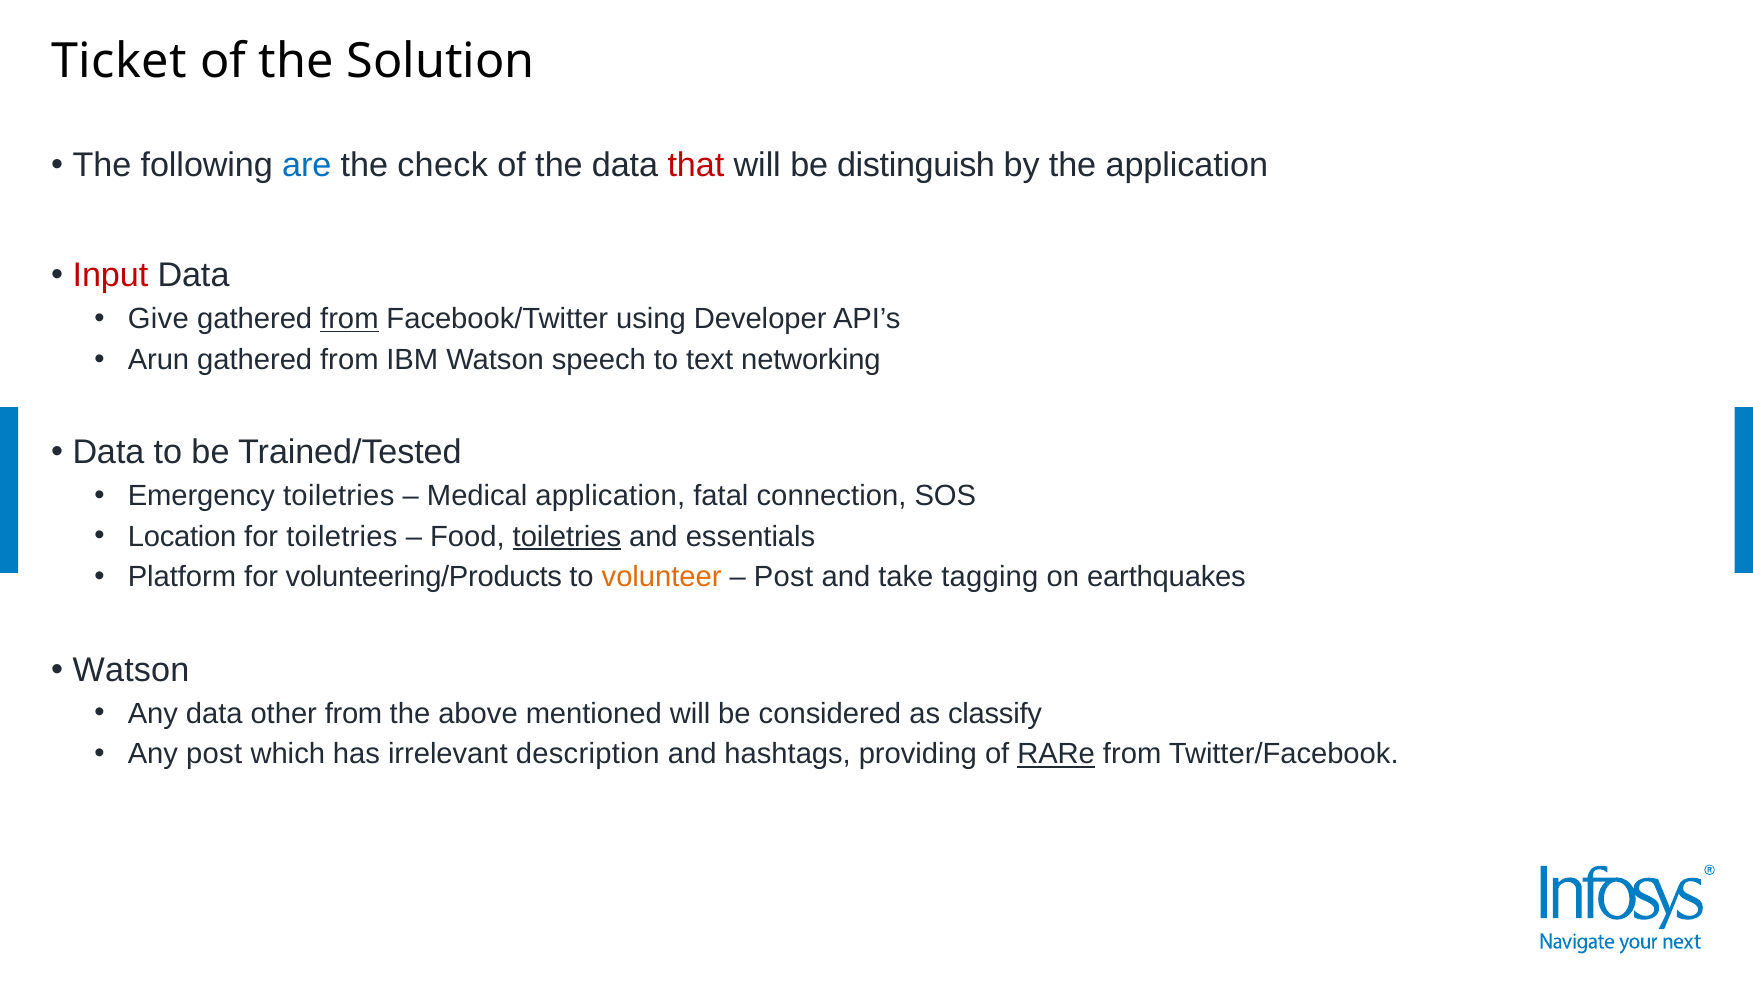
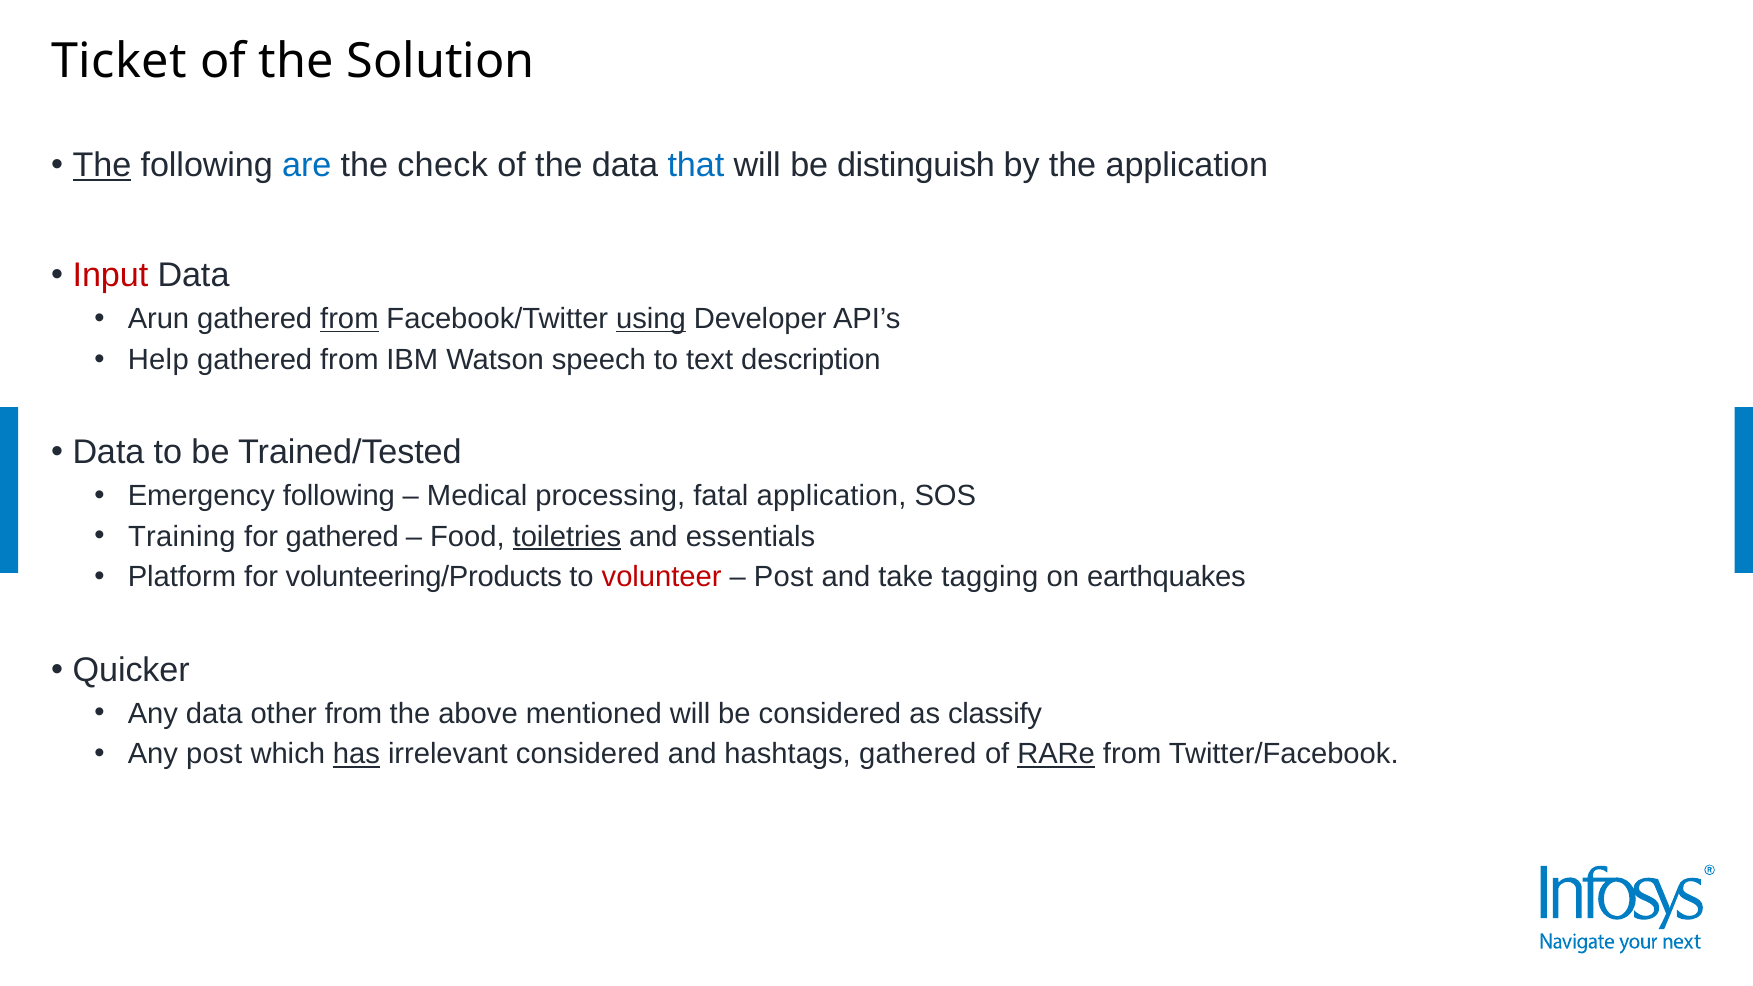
The underline: none -> present (102, 166)
that colour: red -> blue (696, 166)
Give: Give -> Arun (158, 319)
using underline: none -> present (651, 319)
Arun: Arun -> Help (158, 360)
networking: networking -> description (811, 360)
Emergency toiletries: toiletries -> following (339, 496)
Medical application: application -> processing (610, 496)
fatal connection: connection -> application (831, 496)
Location: Location -> Training (182, 537)
for toiletries: toiletries -> gathered (342, 537)
volunteer colour: orange -> red (662, 577)
Watson: Watson -> Quicker (131, 670)
has underline: none -> present (356, 754)
irrelevant description: description -> considered (588, 754)
hashtags providing: providing -> gathered (918, 754)
